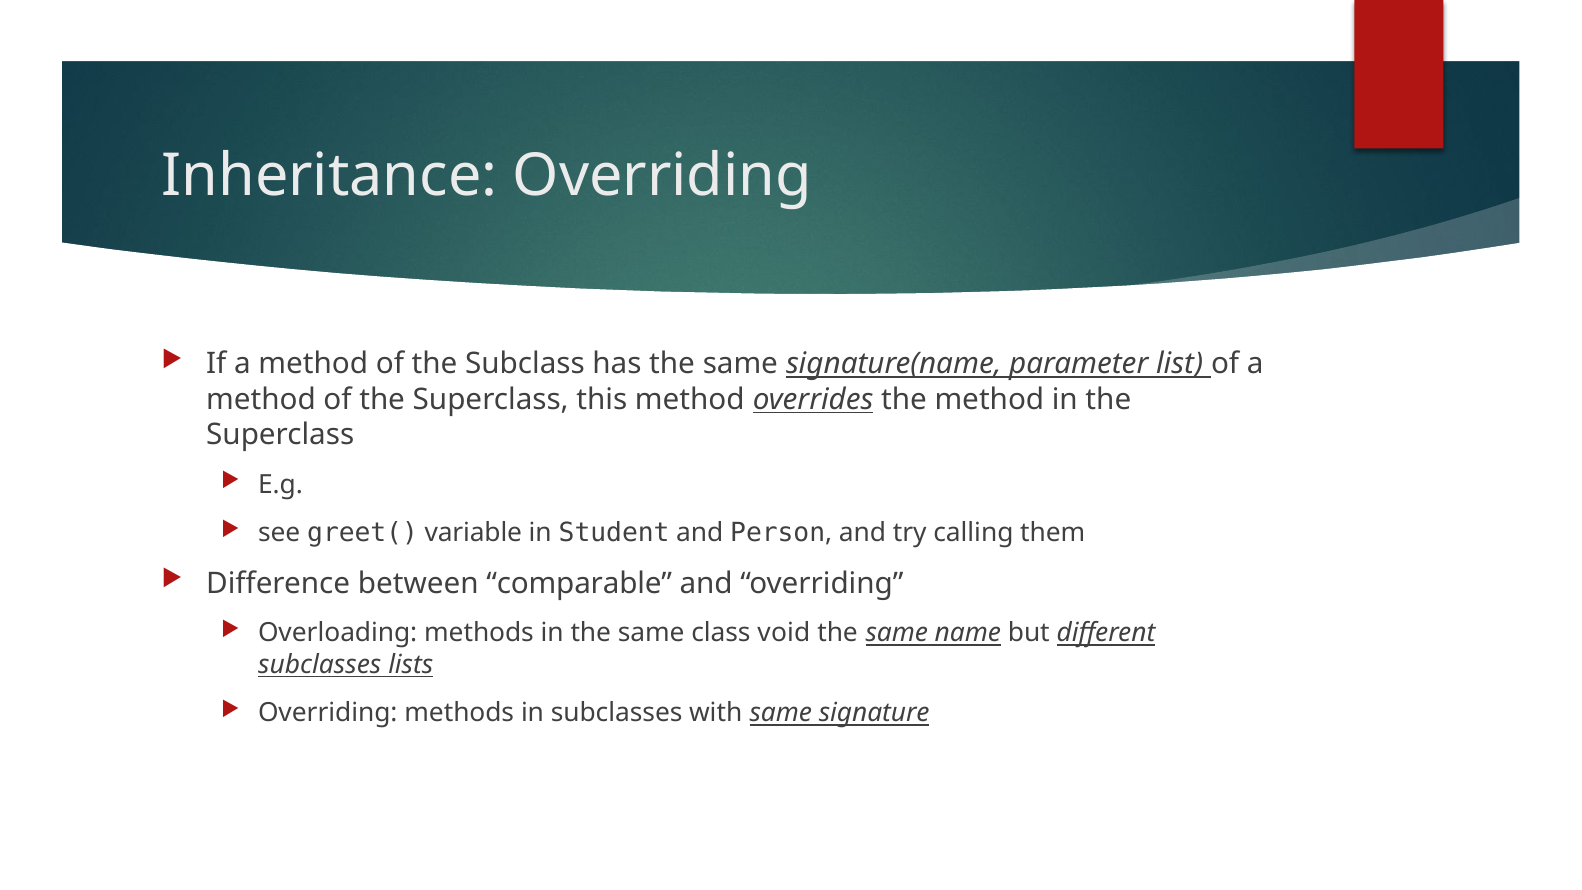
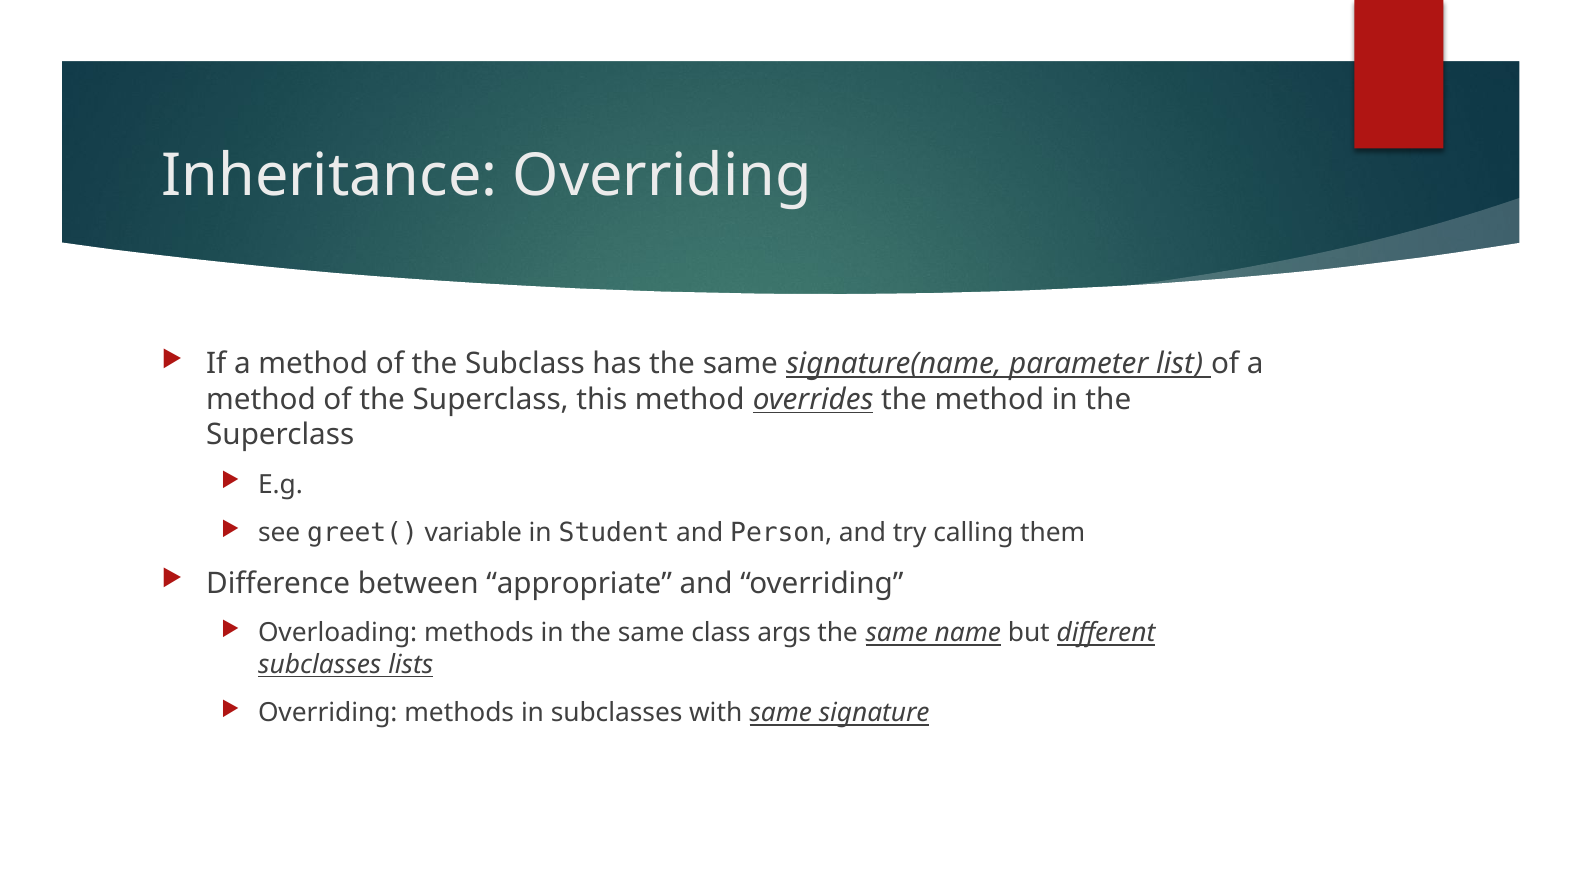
comparable: comparable -> appropriate (579, 583)
void: void -> args (784, 633)
